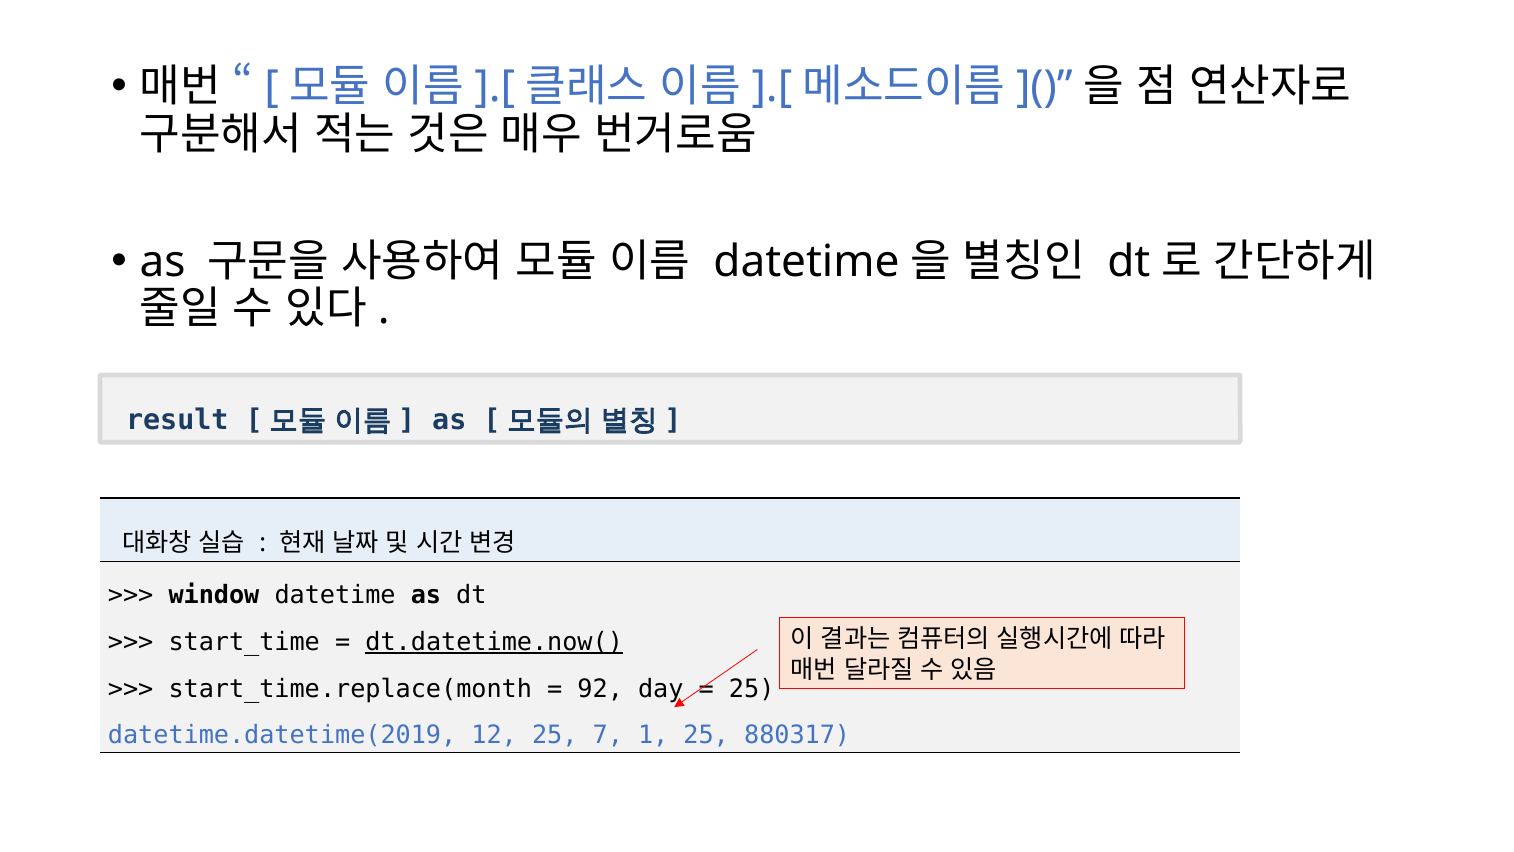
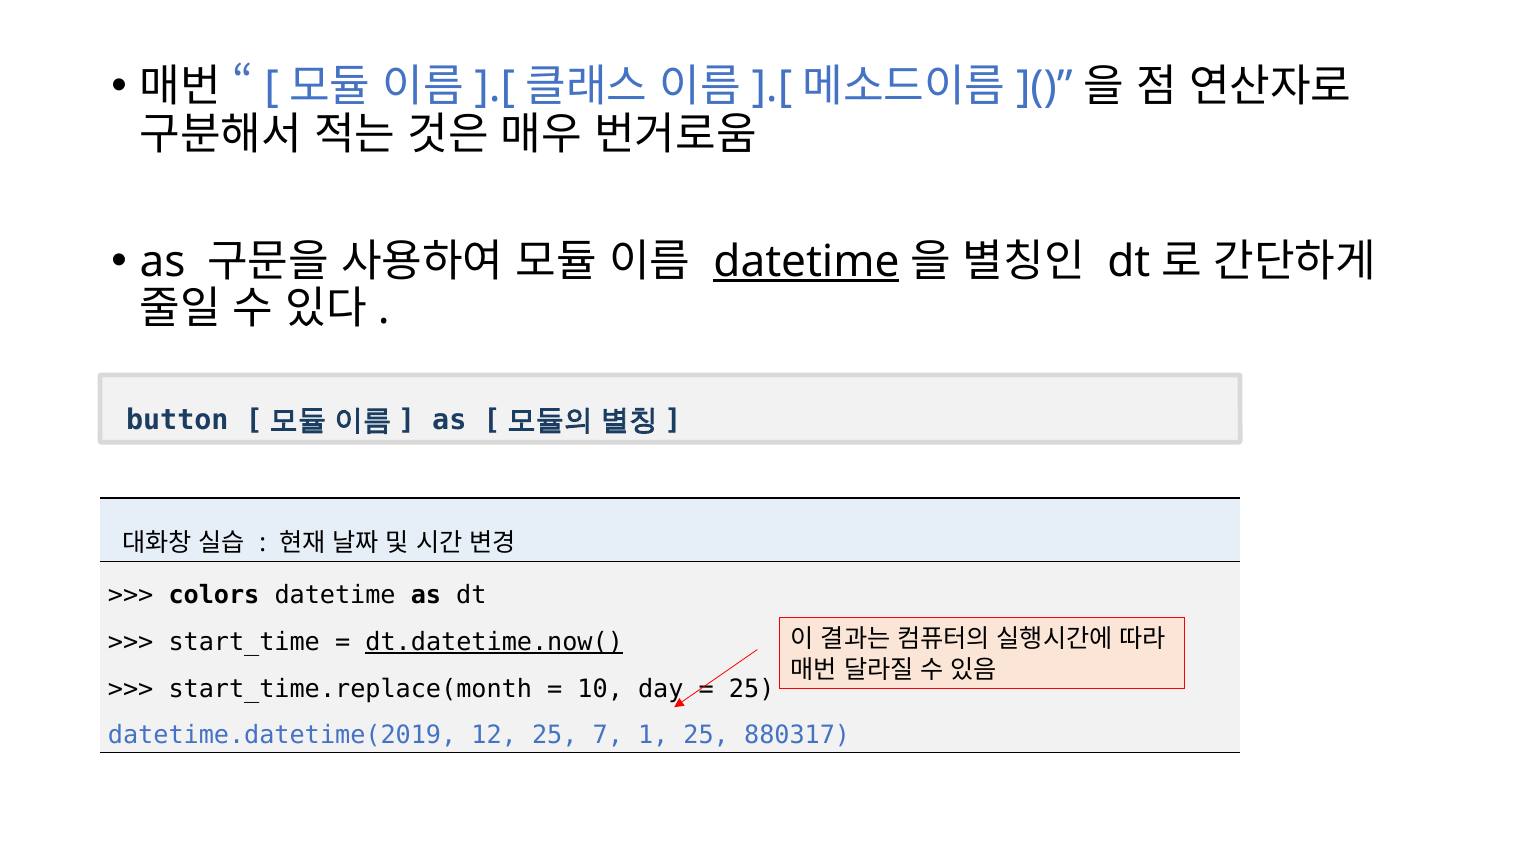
datetime underline: none -> present (806, 261)
result: result -> button (177, 420)
window: window -> colors (214, 595)
92: 92 -> 10 (600, 688)
